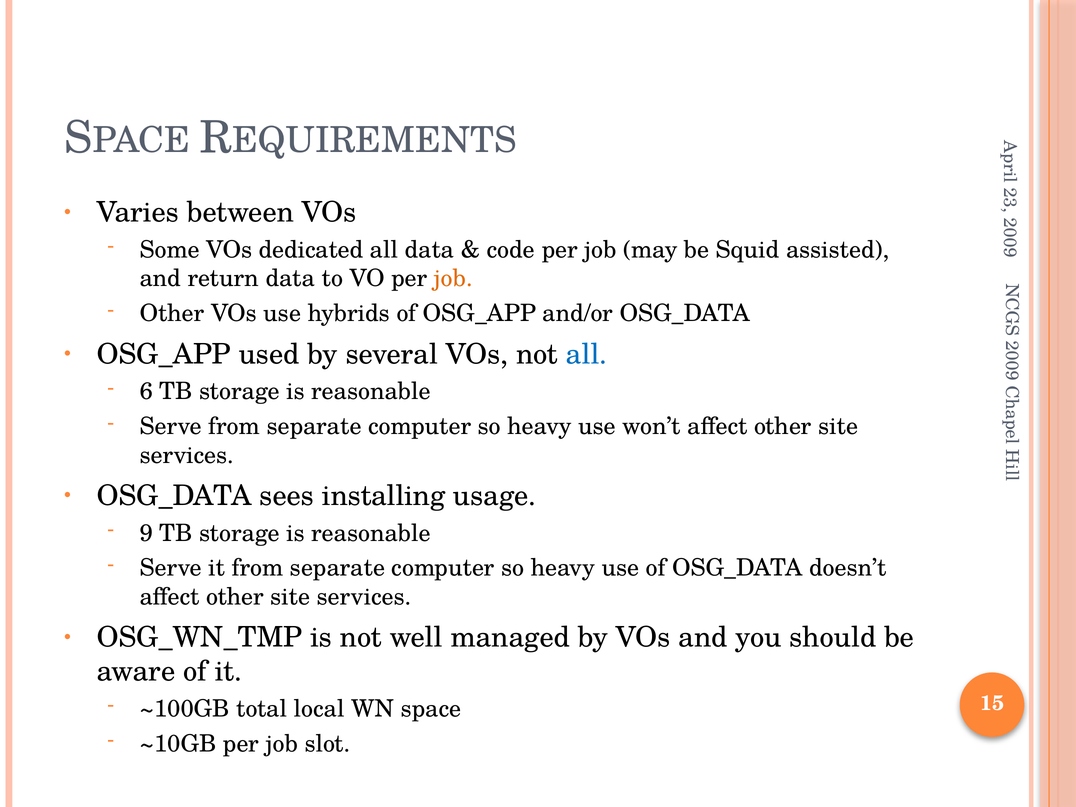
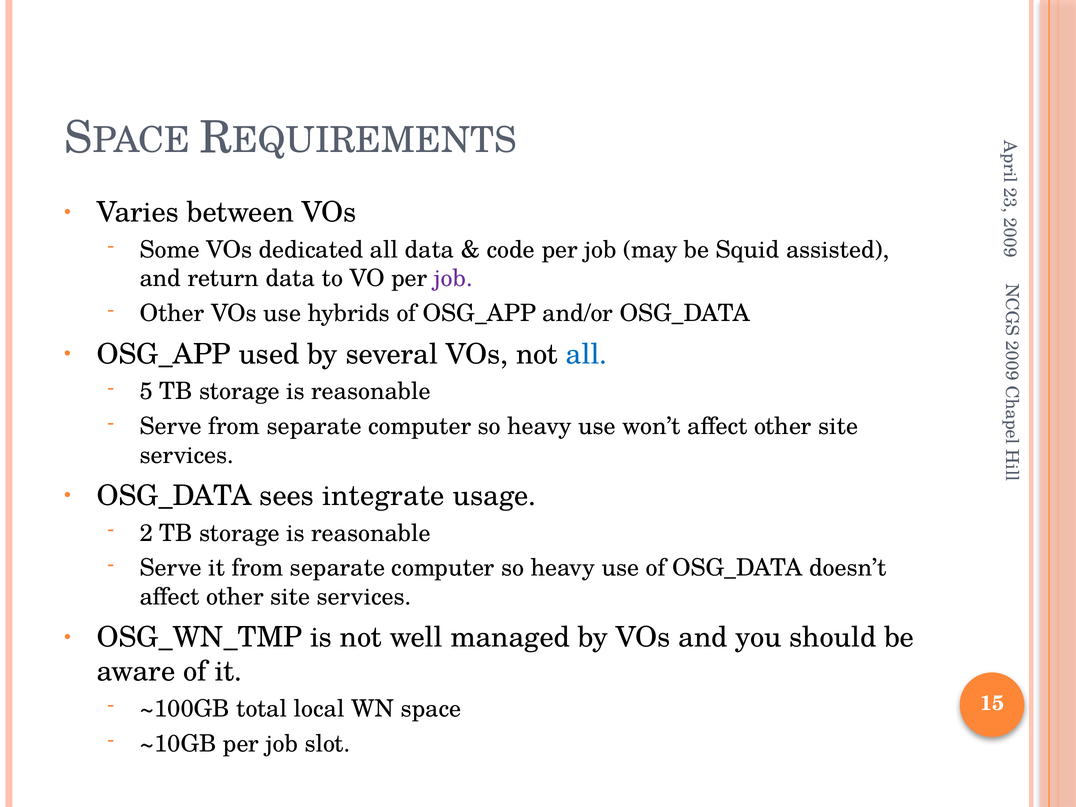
job colour: orange -> purple (453, 279)
6: 6 -> 5 (146, 392)
installing: installing -> integrate (383, 496)
9: 9 -> 2 (146, 533)
